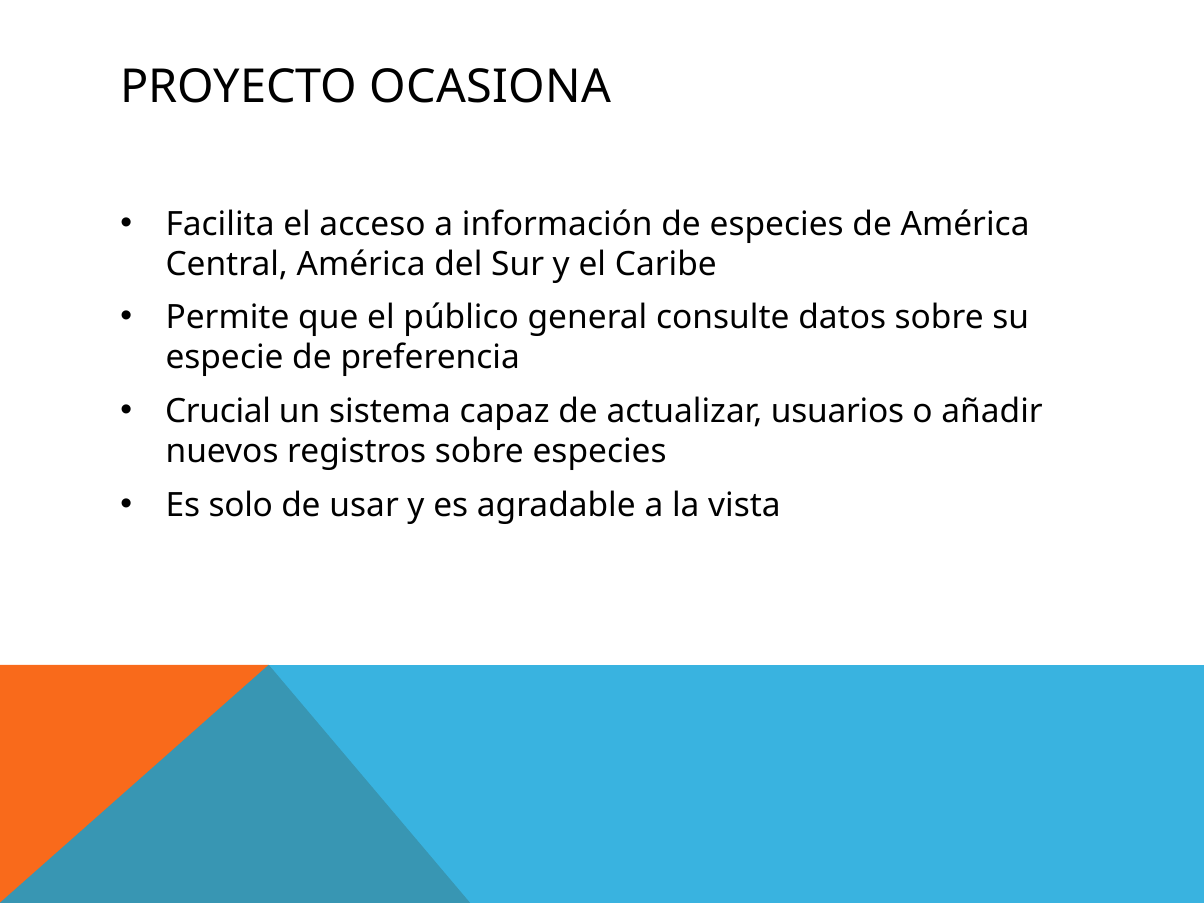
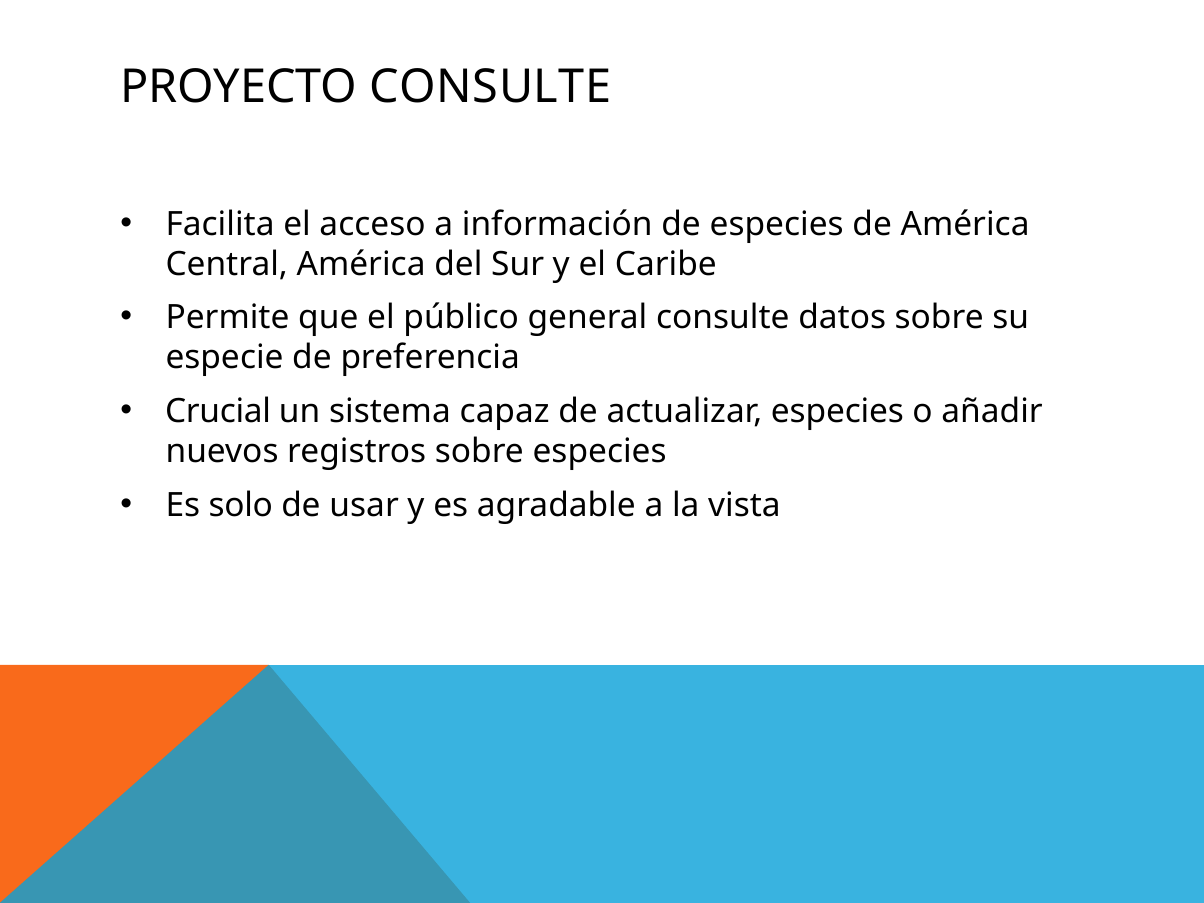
PROYECTO OCASIONA: OCASIONA -> CONSULTE (490, 88)
actualizar usuarios: usuarios -> especies (837, 411)
